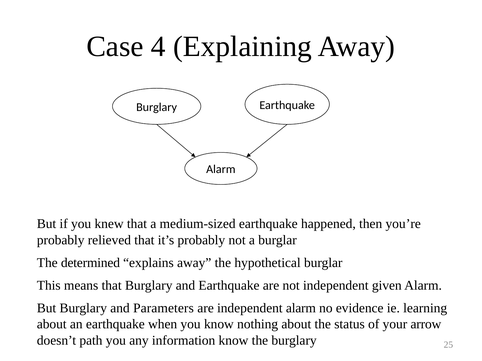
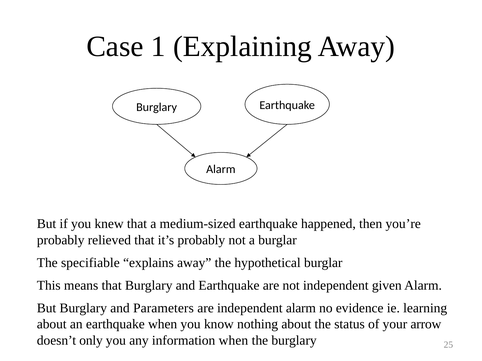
4: 4 -> 1 (158, 47)
determined: determined -> specifiable (90, 263)
path: path -> only (91, 341)
information know: know -> when (233, 341)
